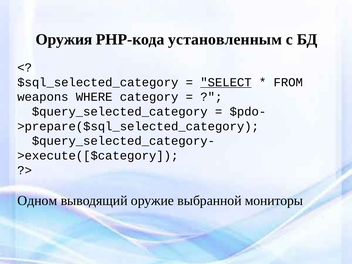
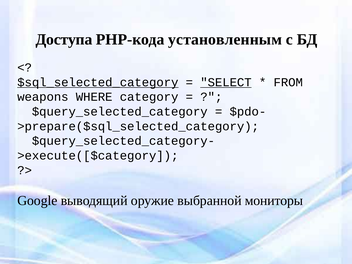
Оружия: Оружия -> Доступа (64, 39)
$sql_selected_category underline: none -> present (98, 82)
Одном: Одном -> Google (37, 201)
